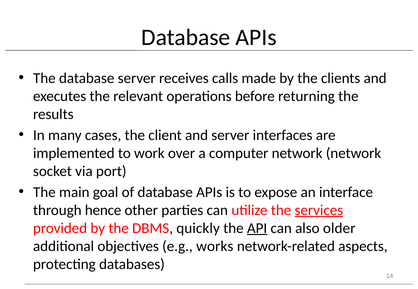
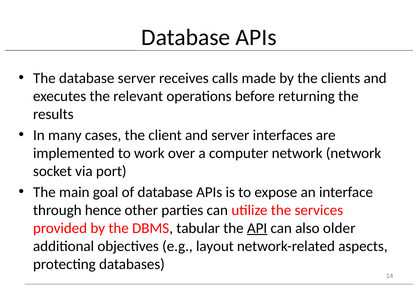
services underline: present -> none (319, 210)
quickly: quickly -> tabular (198, 228)
works: works -> layout (215, 246)
